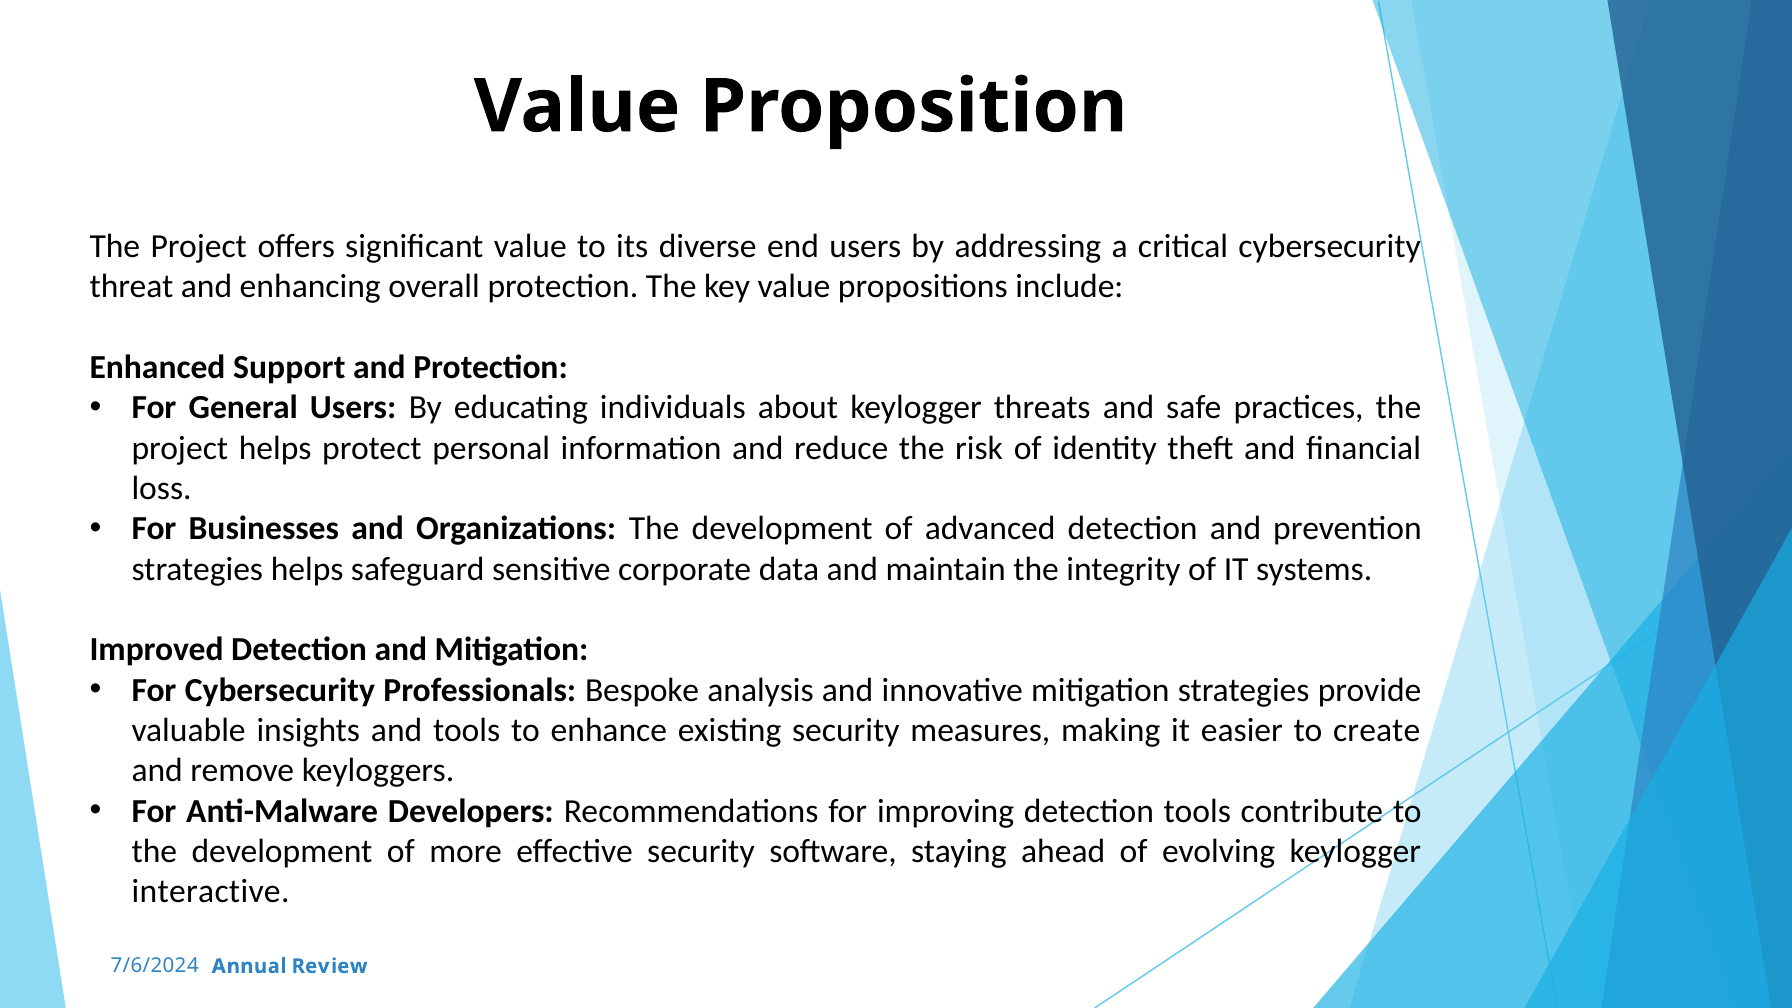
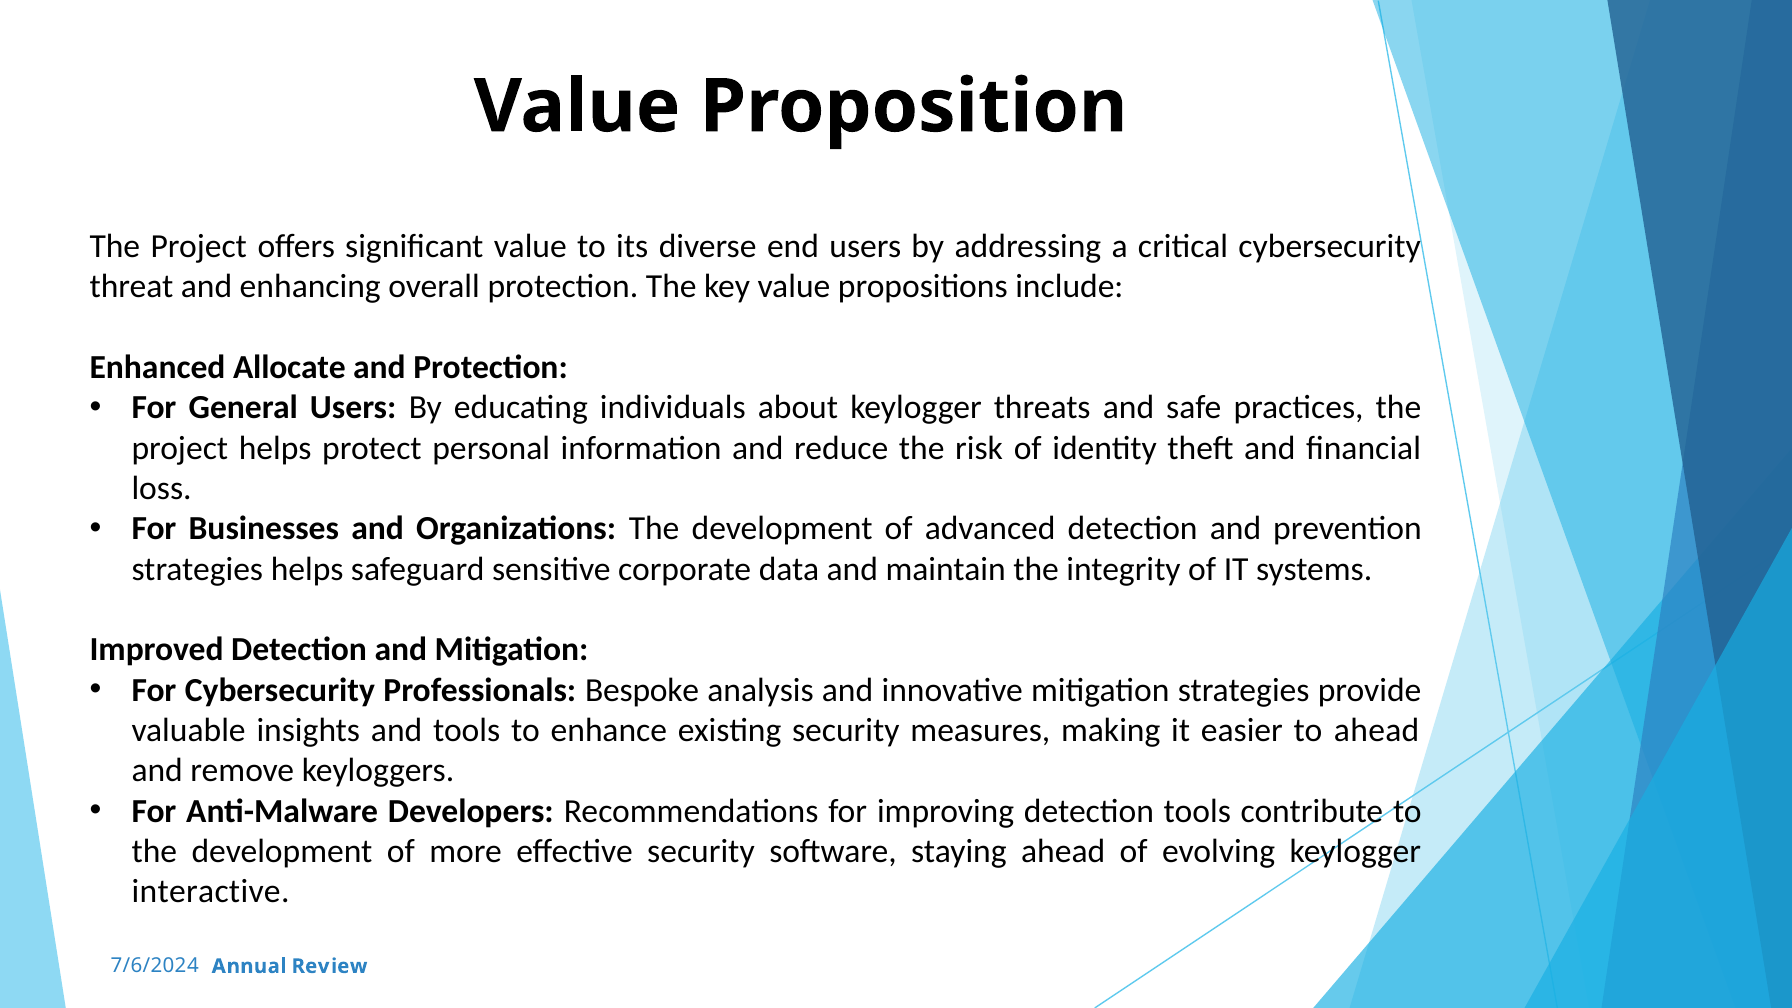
Support: Support -> Allocate (289, 367)
to create: create -> ahead (1377, 730)
